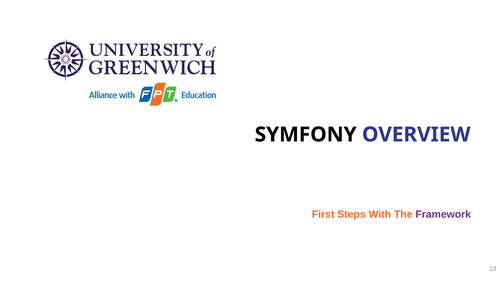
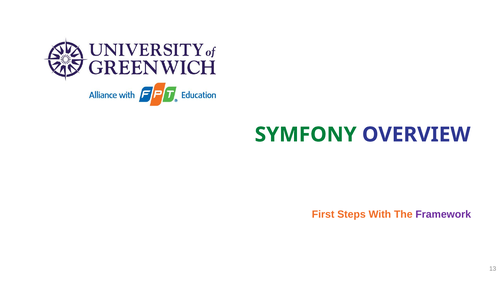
SYMFONY colour: black -> green (306, 135)
